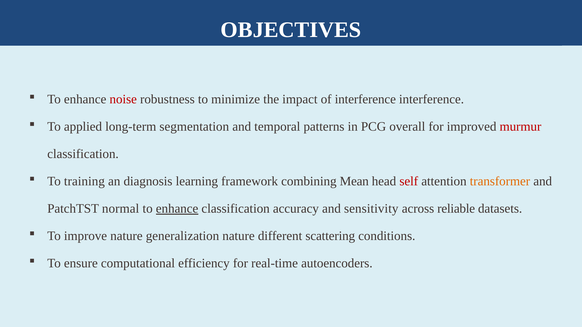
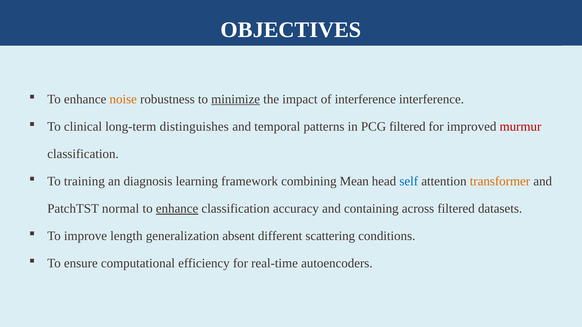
noise colour: red -> orange (123, 99)
minimize underline: none -> present (236, 99)
applied: applied -> clinical (83, 127)
segmentation: segmentation -> distinguishes (194, 127)
PCG overall: overall -> filtered (407, 127)
self colour: red -> blue (409, 181)
sensitivity: sensitivity -> containing (371, 209)
across reliable: reliable -> filtered (456, 209)
improve nature: nature -> length (126, 236)
generalization nature: nature -> absent (239, 236)
